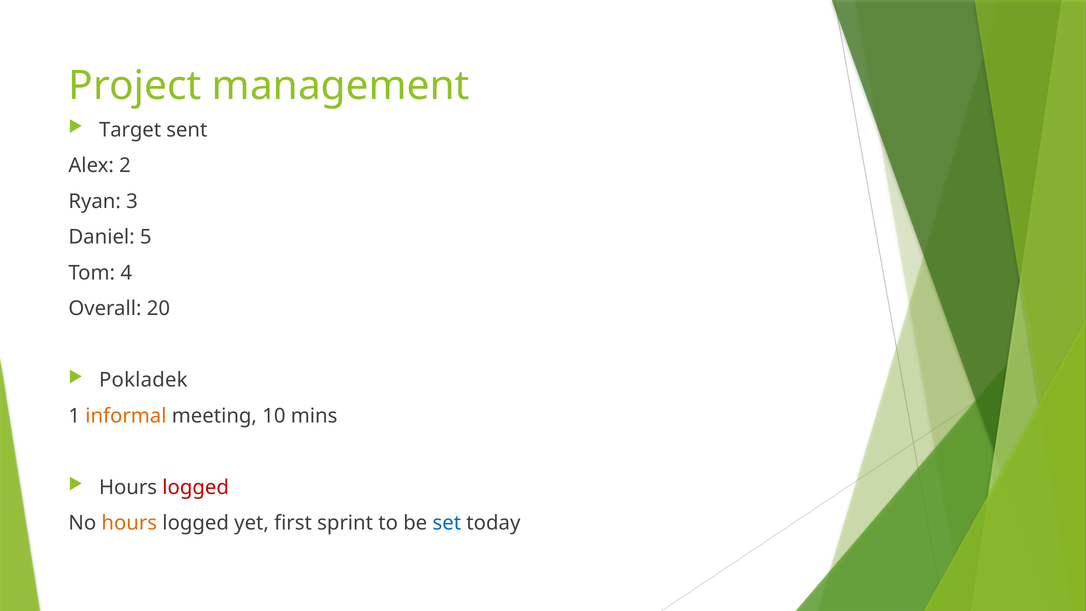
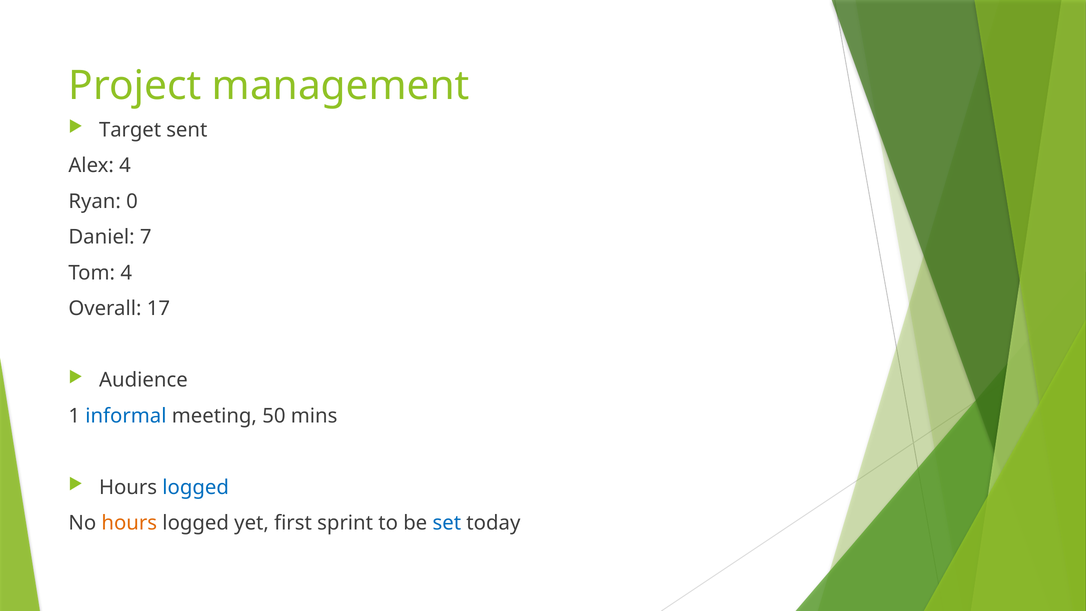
Alex 2: 2 -> 4 (125, 166)
3: 3 -> 0 (132, 201)
5: 5 -> 7 (146, 237)
20: 20 -> 17 (158, 309)
Pokladek: Pokladek -> Audience (143, 380)
informal colour: orange -> blue (126, 416)
10: 10 -> 50 (274, 416)
logged colour: red -> blue (196, 487)
